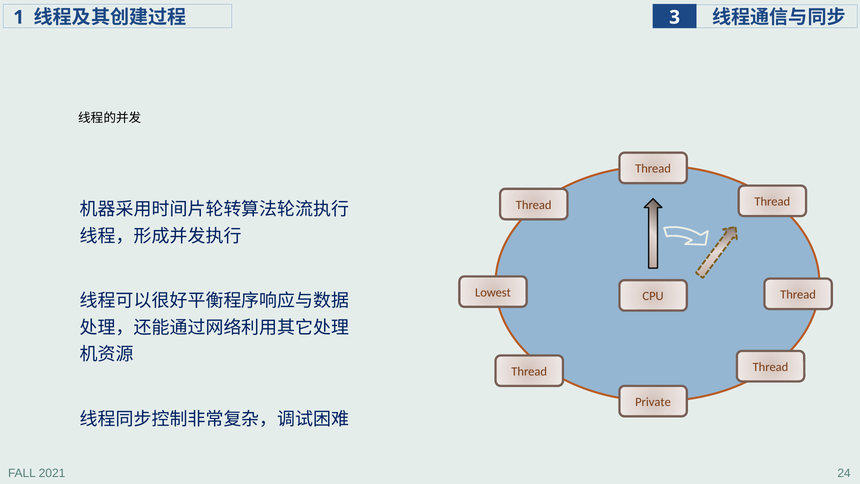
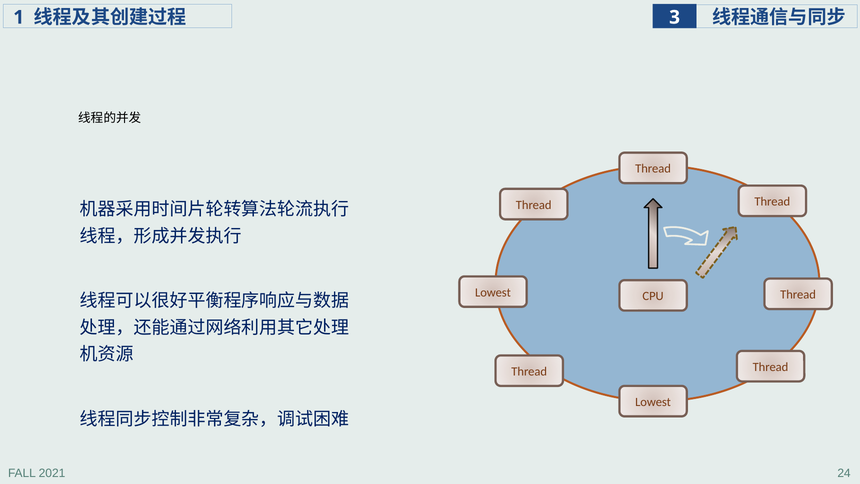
Private: Private -> Lowest (653, 402)
